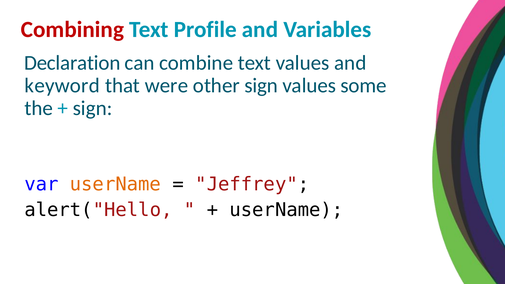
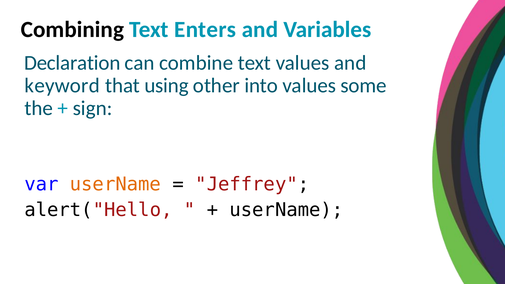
Combining colour: red -> black (73, 29)
Profile: Profile -> Enters (205, 29)
were: were -> using (167, 86)
other sign: sign -> into (261, 86)
